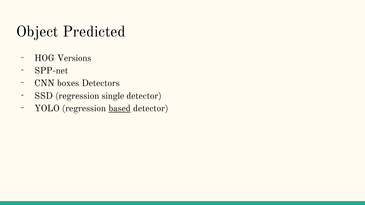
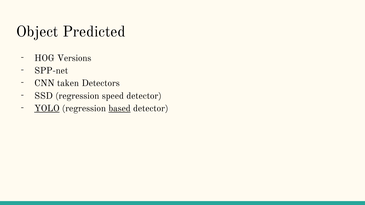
boxes: boxes -> taken (68, 83)
single: single -> speed (113, 96)
YOLO underline: none -> present (47, 109)
